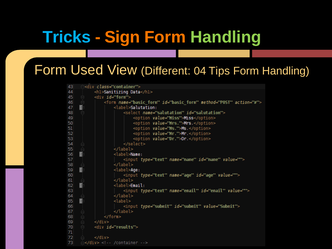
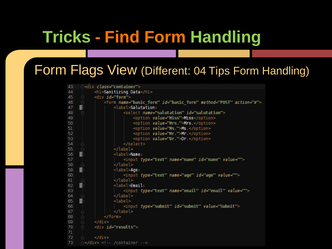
Tricks colour: light blue -> light green (67, 37)
Sign: Sign -> Find (122, 37)
Used: Used -> Flags (87, 70)
